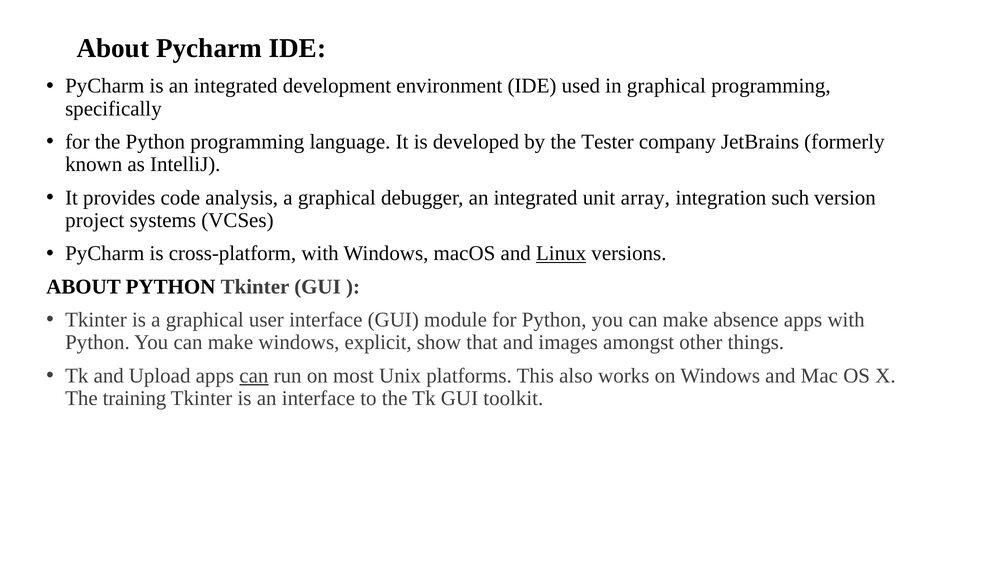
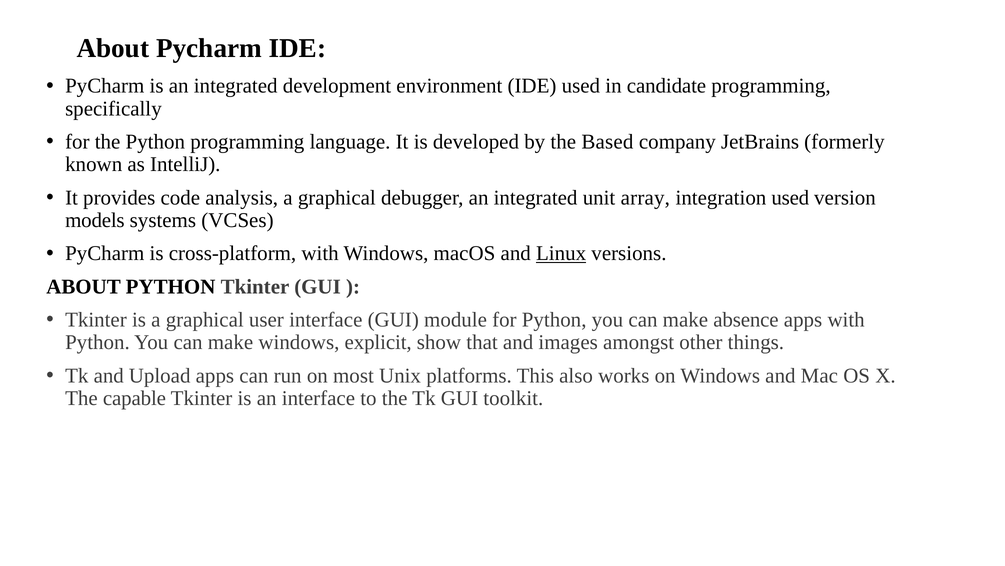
in graphical: graphical -> candidate (667, 86)
Tester: Tester -> Based (607, 142)
integration such: such -> used (790, 197)
project: project -> models (95, 220)
can underline: present -> none (254, 375)
training: training -> capable (134, 398)
